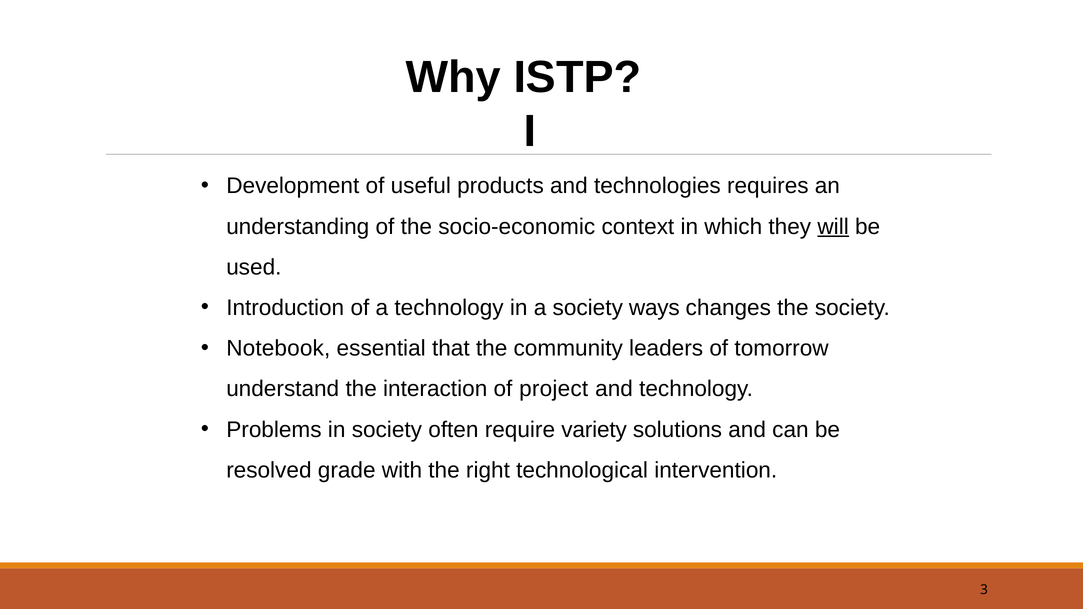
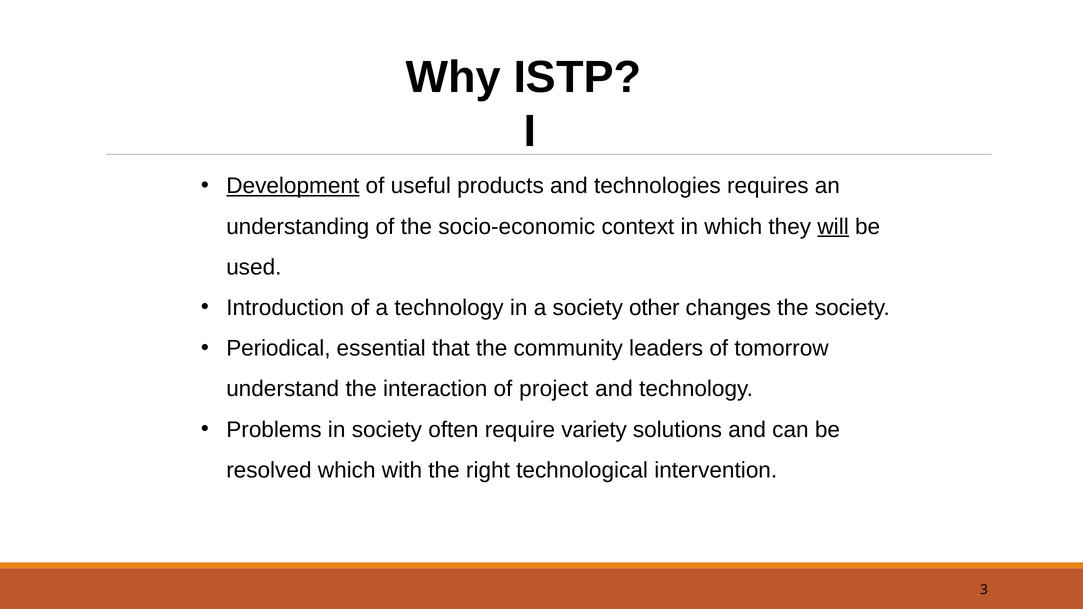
Development underline: none -> present (293, 186)
ways: ways -> other (654, 308)
Notebook: Notebook -> Periodical (278, 348)
resolved grade: grade -> which (347, 470)
